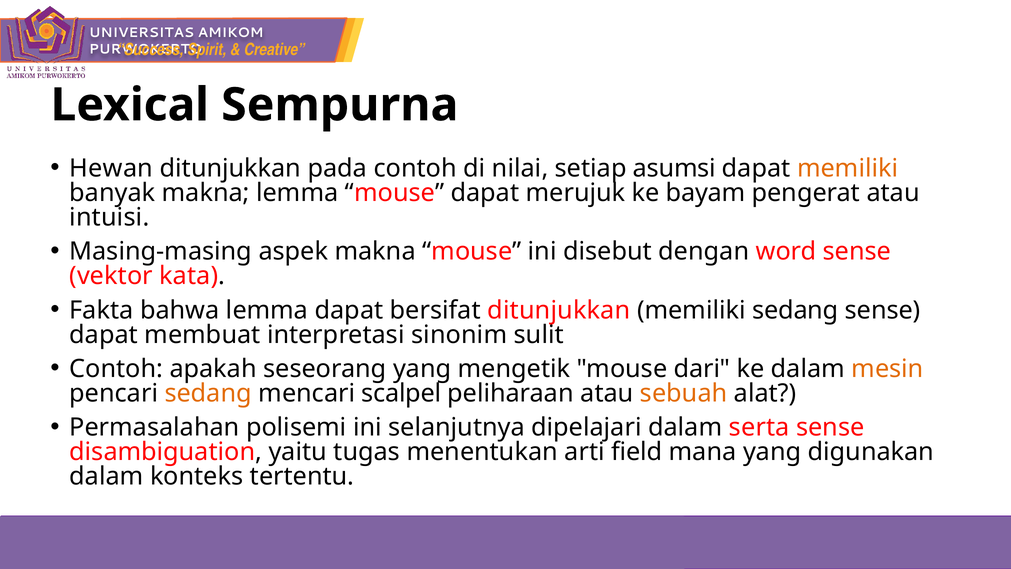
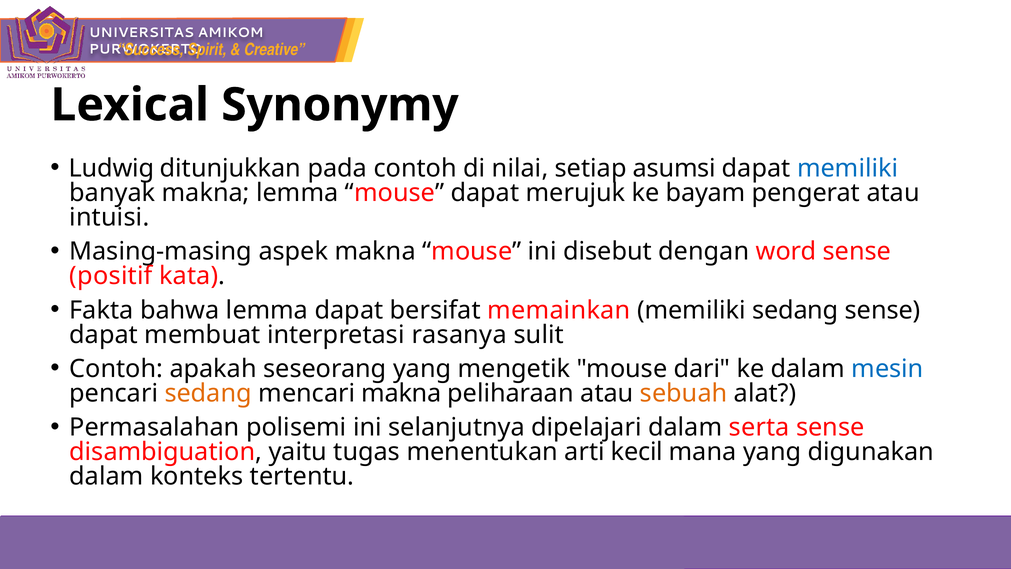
Sempurna: Sempurna -> Synonymy (340, 105)
Hewan: Hewan -> Ludwig (112, 168)
memiliki colour: orange -> blue (848, 168)
vektor: vektor -> positif (111, 276)
bersifat ditunjukkan: ditunjukkan -> memainkan (559, 310)
sinonim: sinonim -> rasanya (459, 335)
mesin colour: orange -> blue (888, 369)
mencari scalpel: scalpel -> makna (401, 393)
field: field -> kecil (637, 452)
